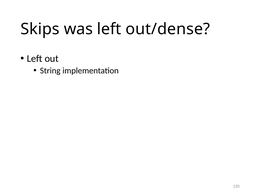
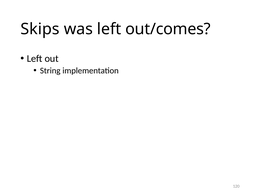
out/dense: out/dense -> out/comes (168, 29)
